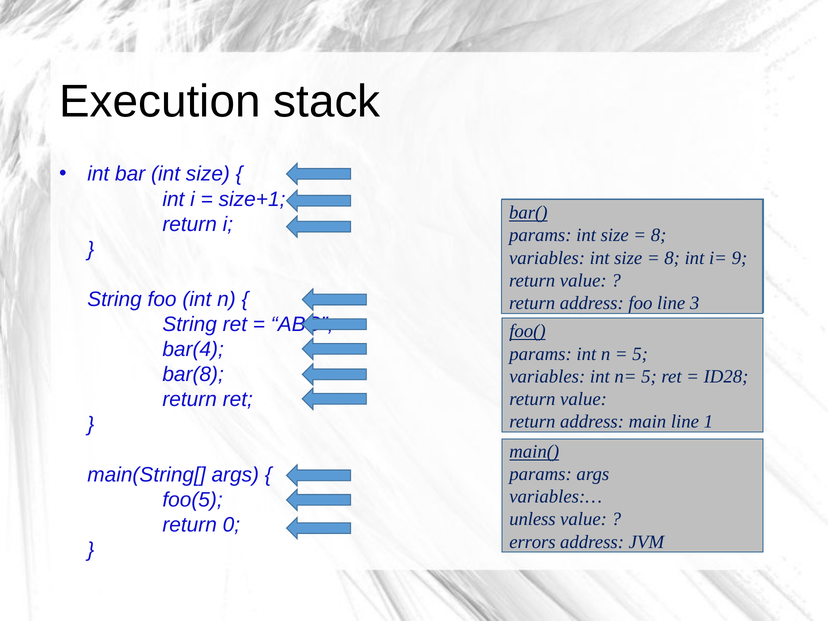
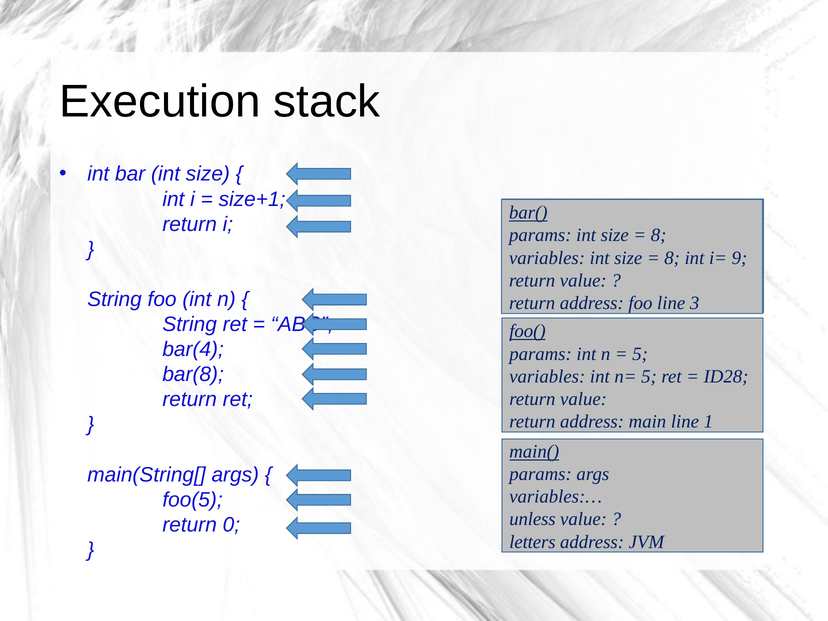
errors: errors -> letters (532, 542)
